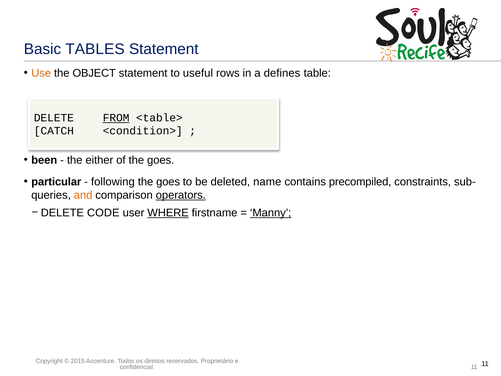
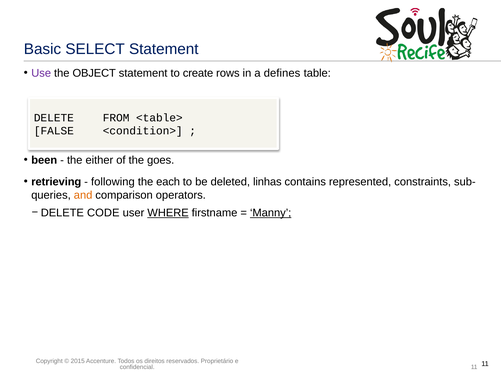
TABLES: TABLES -> SELECT (95, 49)
Use colour: orange -> purple (41, 73)
useful: useful -> create (198, 73)
FROM underline: present -> none (116, 118)
CATCH: CATCH -> FALSE (54, 131)
particular: particular -> retrieving (56, 182)
goes: goes -> each (168, 182)
name: name -> linhas (267, 182)
precompiled: precompiled -> represented (360, 182)
operators underline: present -> none (181, 195)
